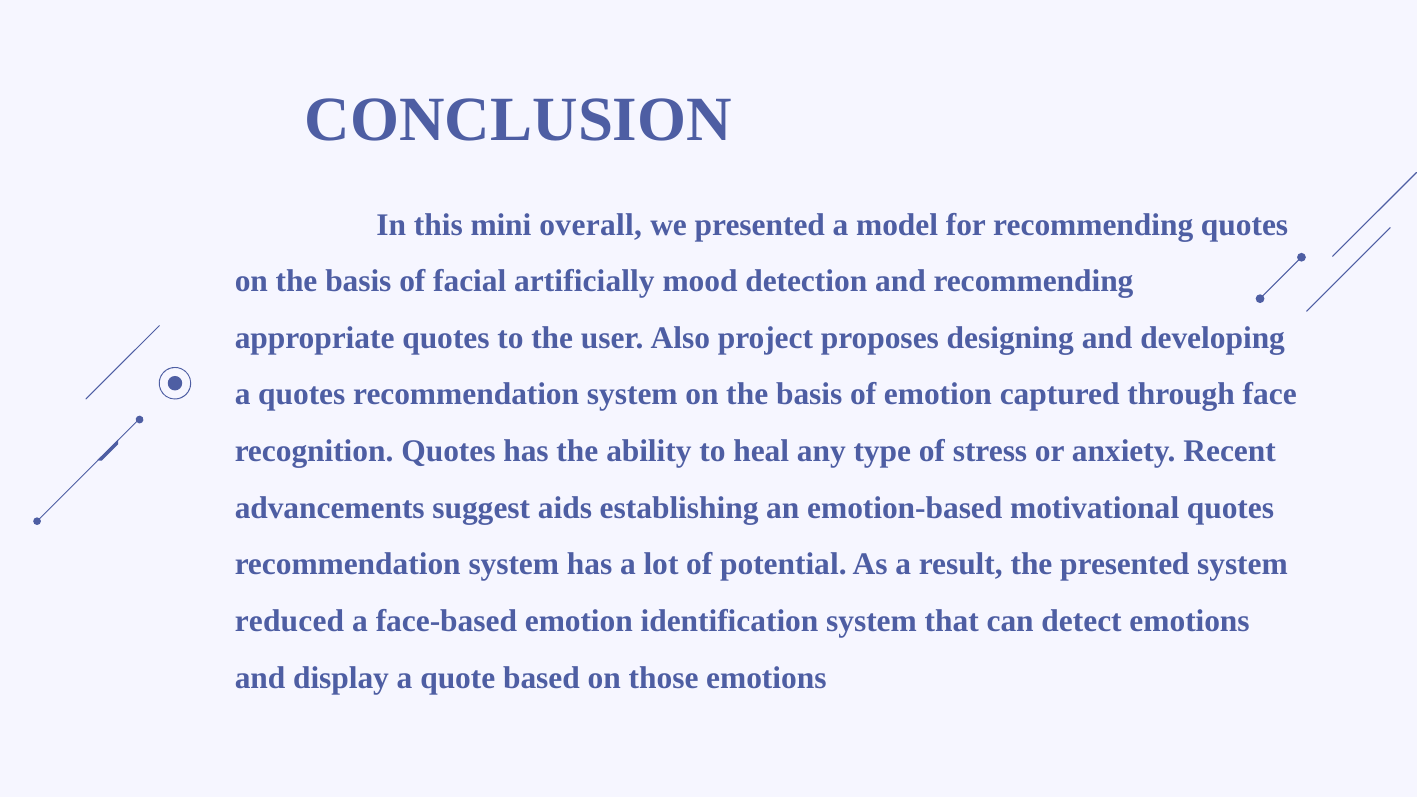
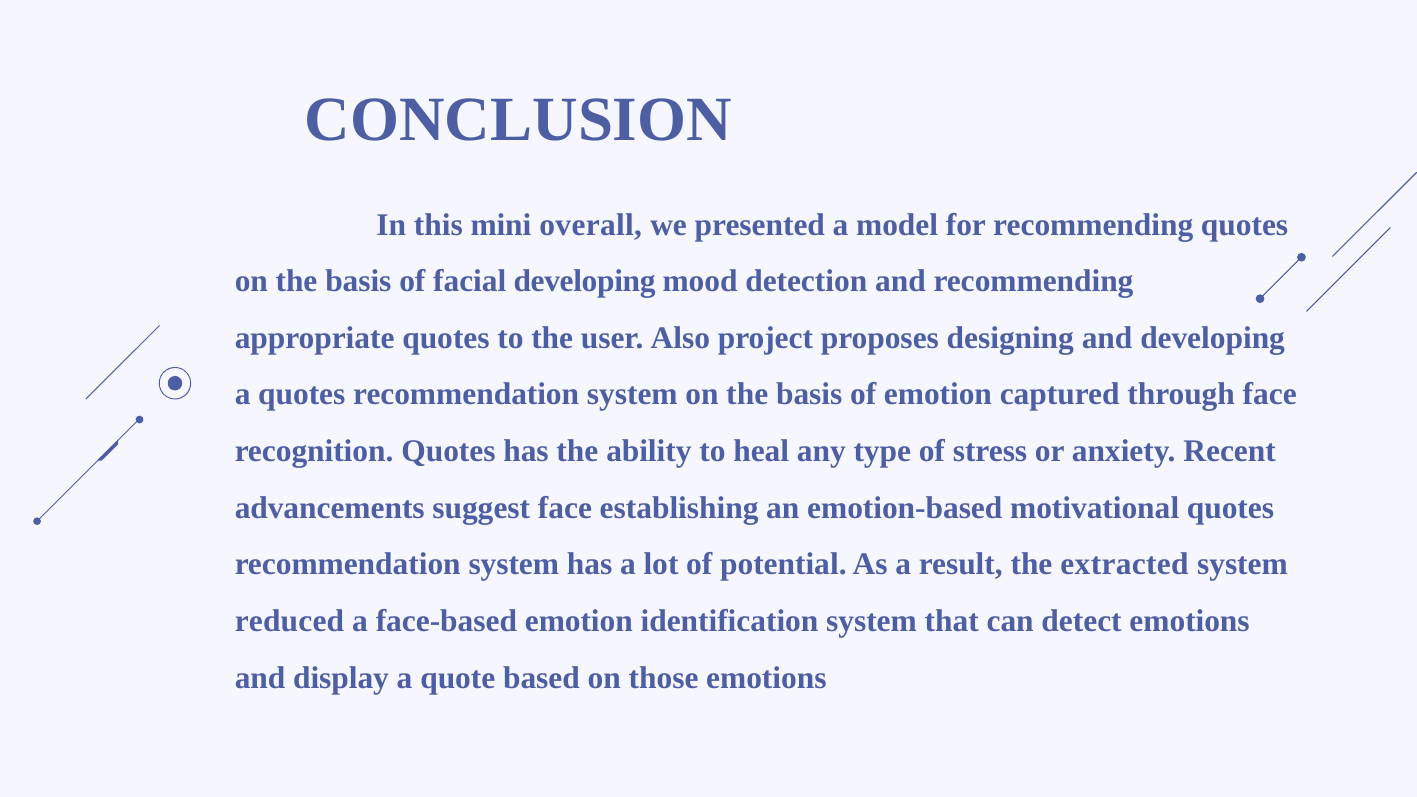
facial artificially: artificially -> developing (585, 281)
suggest aids: aids -> face (565, 508)
the presented: presented -> extracted (1125, 565)
